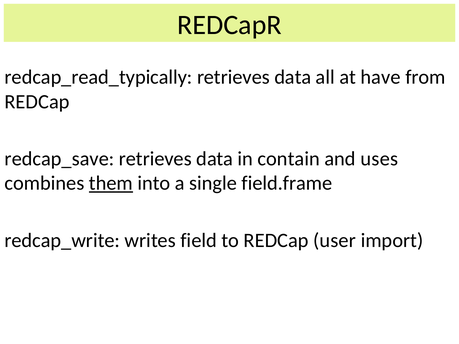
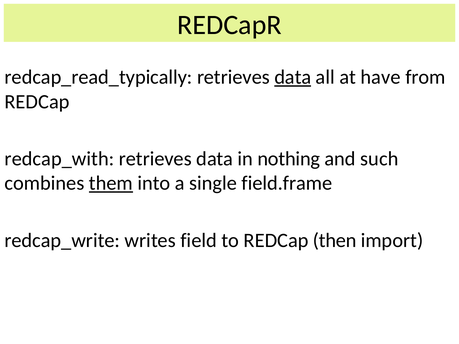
data underline: none -> present (293, 77)
redcap_save: redcap_save -> redcap_with (59, 159)
contain: contain -> nothing (289, 159)
uses: uses -> such (379, 159)
user: user -> then (335, 241)
